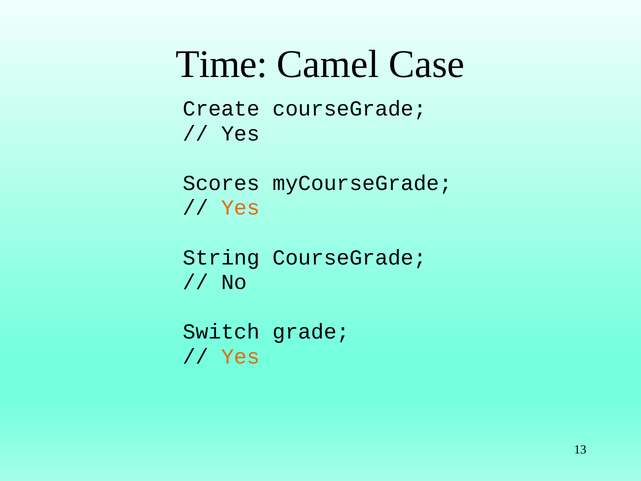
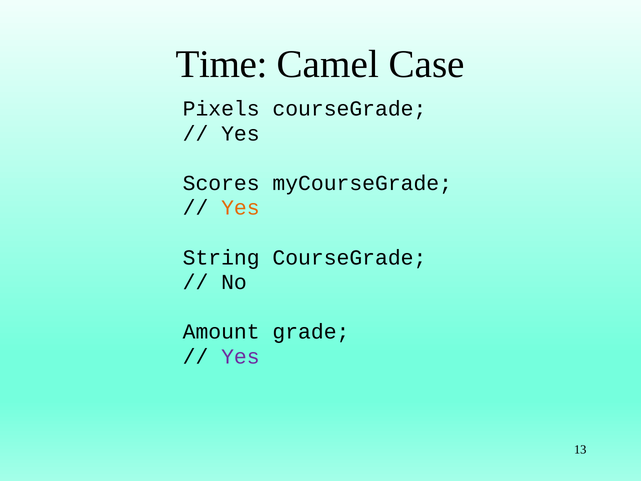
Create: Create -> Pixels (221, 109)
Switch: Switch -> Amount (221, 332)
Yes colour: orange -> purple (240, 356)
